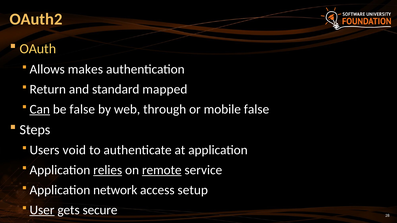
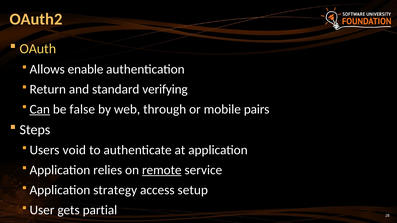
makes: makes -> enable (86, 69)
mapped: mapped -> verifying (165, 89)
mobile false: false -> pairs (257, 109)
relies underline: present -> none (108, 170)
network: network -> strategy (115, 190)
User underline: present -> none (42, 210)
secure: secure -> partial (100, 210)
